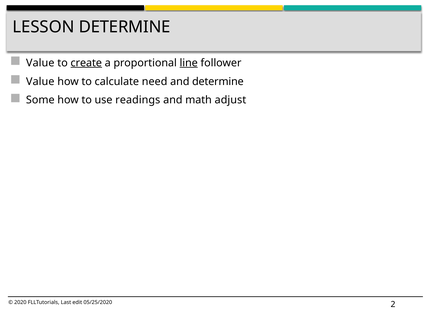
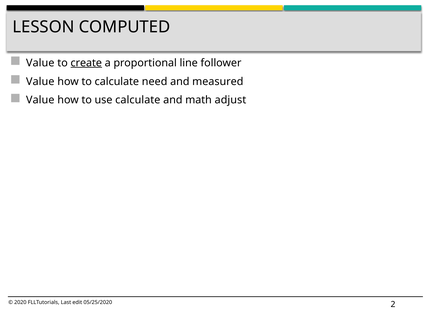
LESSON DETERMINE: DETERMINE -> COMPUTED (125, 27)
line underline: present -> none (189, 63)
and determine: determine -> measured (218, 81)
Some: Some -> Value (40, 100)
use readings: readings -> calculate (138, 100)
